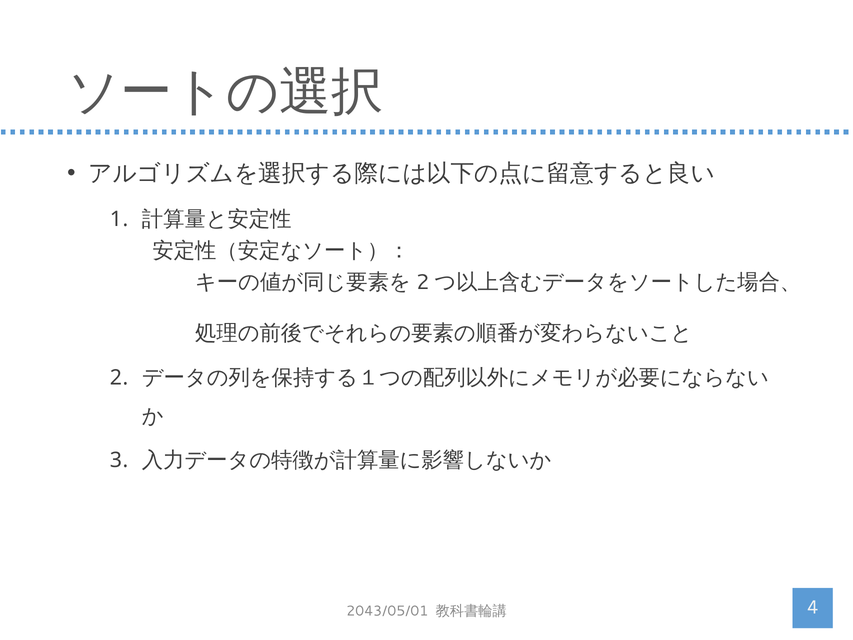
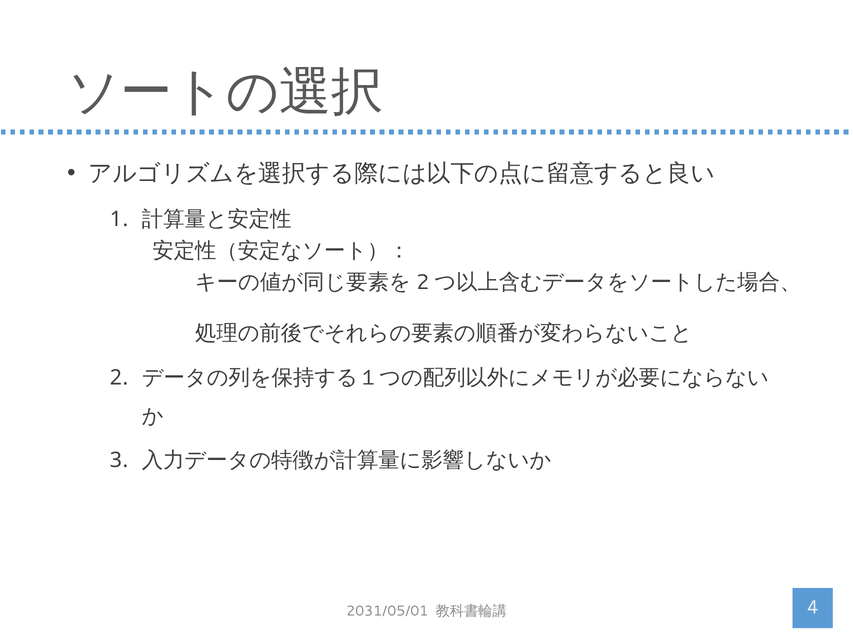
2043/05/01: 2043/05/01 -> 2031/05/01 (387, 611)
